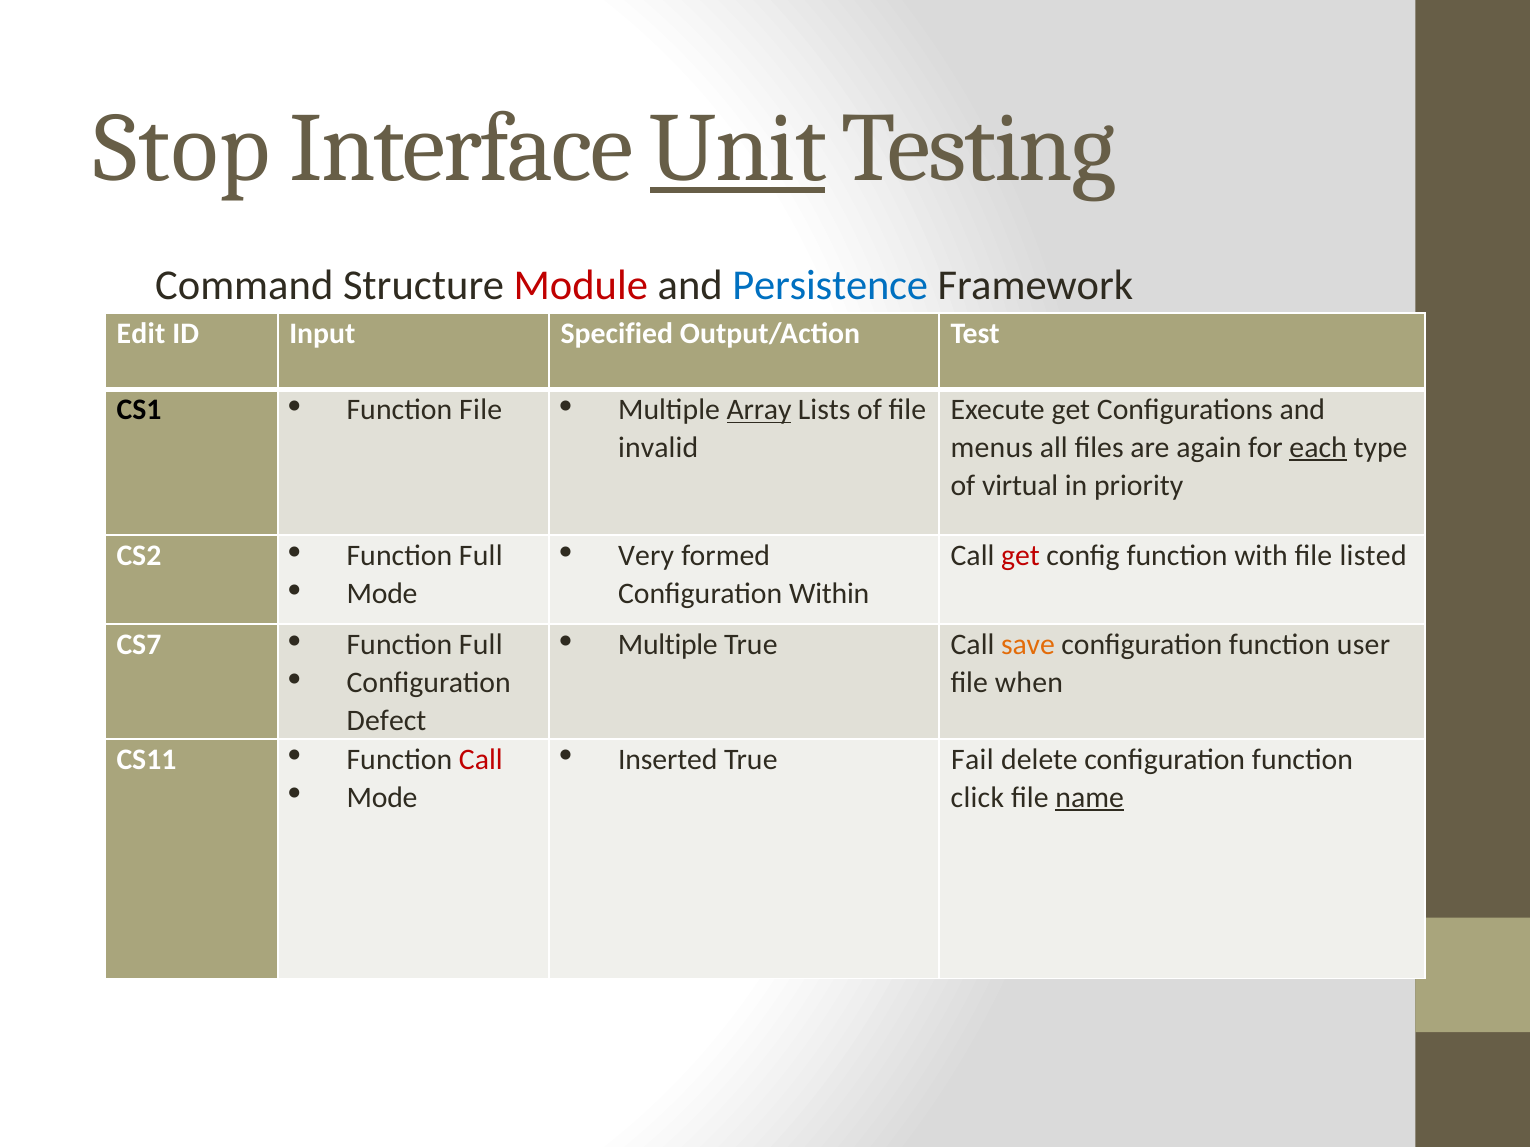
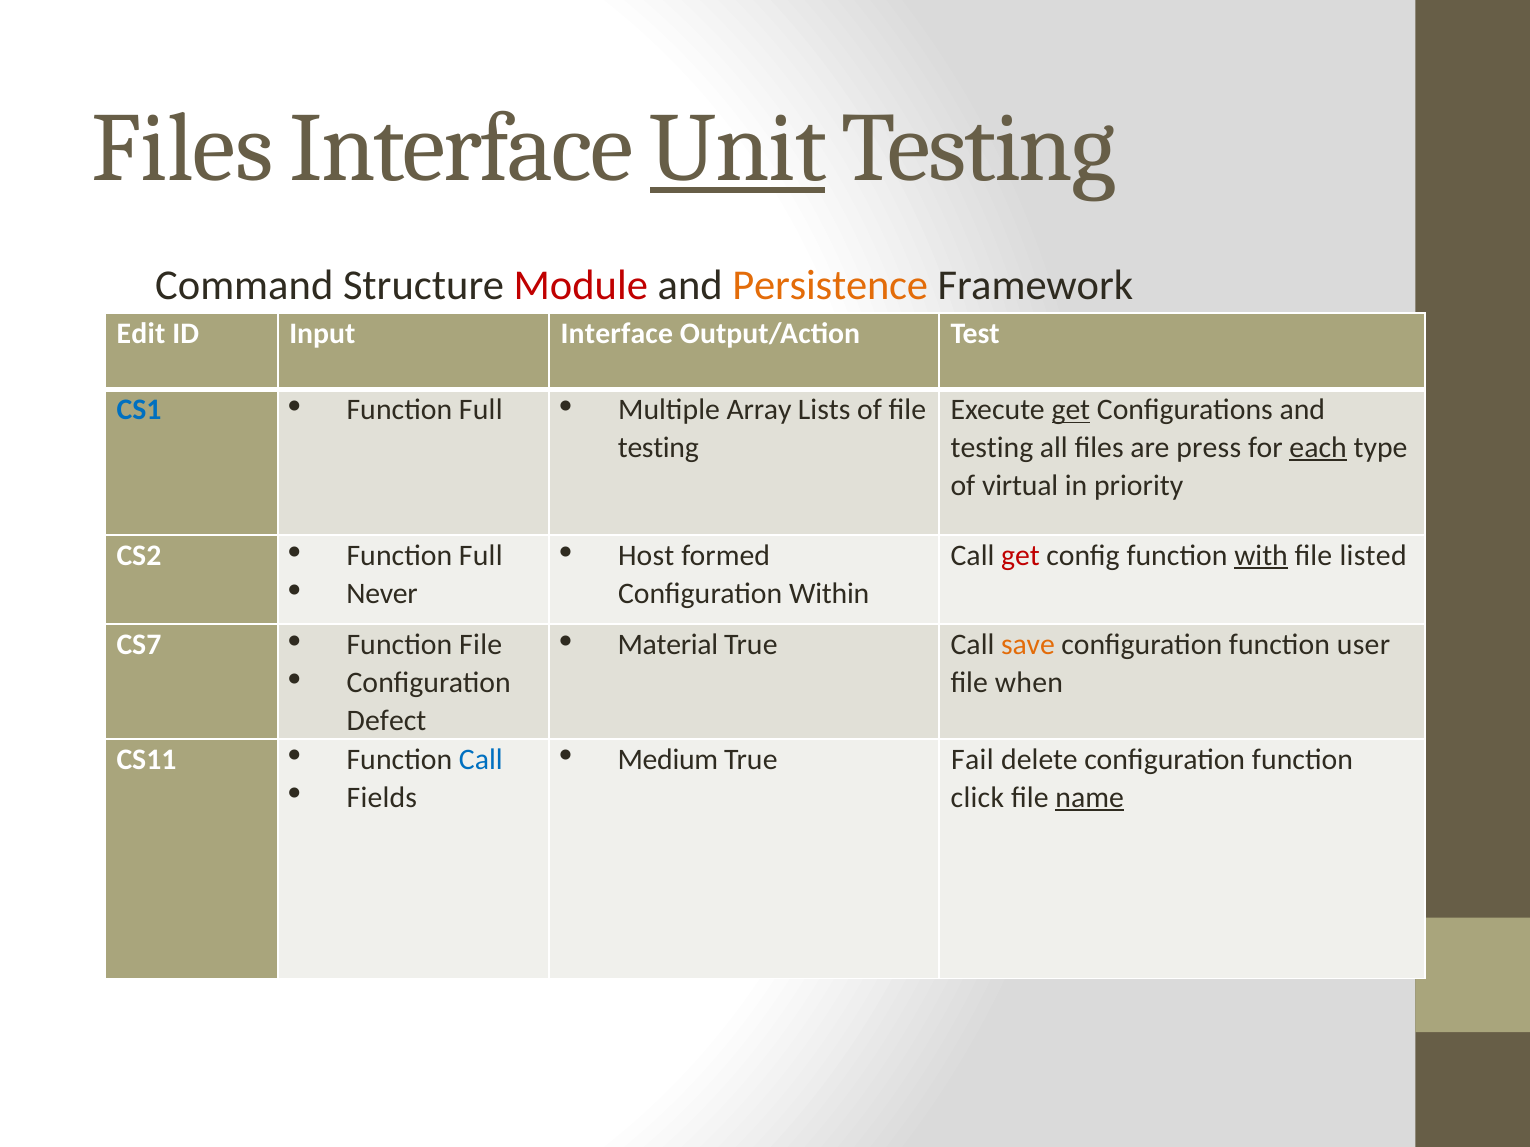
Stop: Stop -> Files (183, 148)
Persistence colour: blue -> orange (830, 285)
Input Specified: Specified -> Interface (617, 334)
CS1 colour: black -> blue (139, 410)
File: File -> Full (481, 410)
Array underline: present -> none (759, 410)
get underline: none -> present (1071, 410)
invalid: invalid -> testing (658, 448)
menus: menus -> testing (992, 448)
again: again -> press (1209, 448)
Very: Very -> Host (646, 556)
with underline: none -> present (1261, 556)
Mode: Mode -> Never (382, 594)
Multiple: Multiple -> Material (668, 645)
Full: Full -> File (481, 645)
Inserted: Inserted -> Medium (668, 760)
Call colour: red -> blue (481, 760)
Mode: Mode -> Fields (382, 798)
